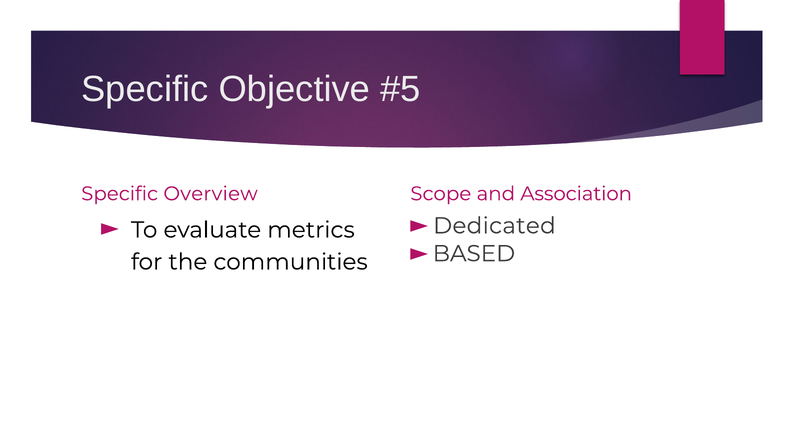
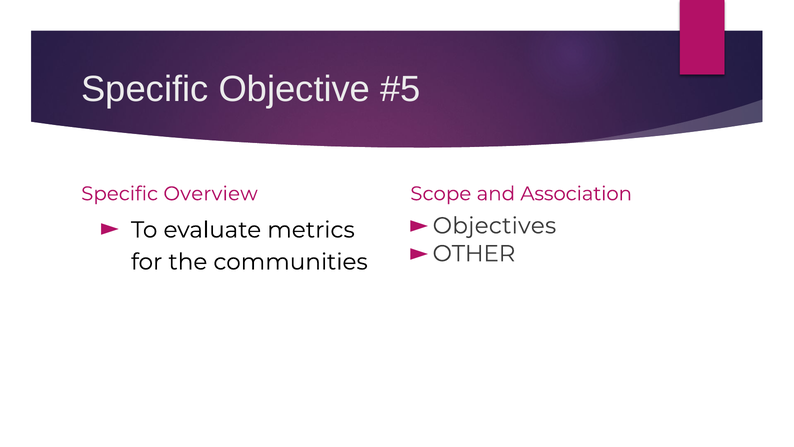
Dedicated: Dedicated -> Objectives (494, 226)
BASED: BASED -> OTHER (474, 253)
